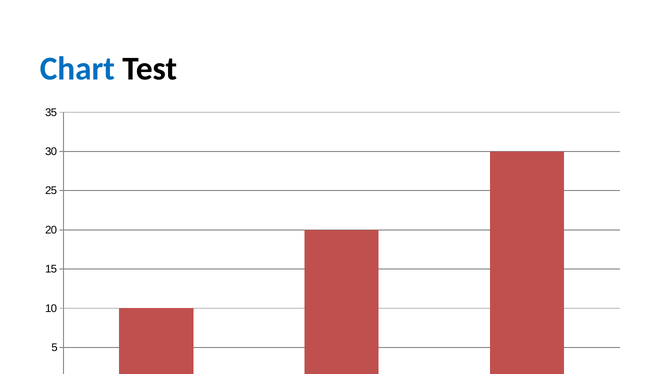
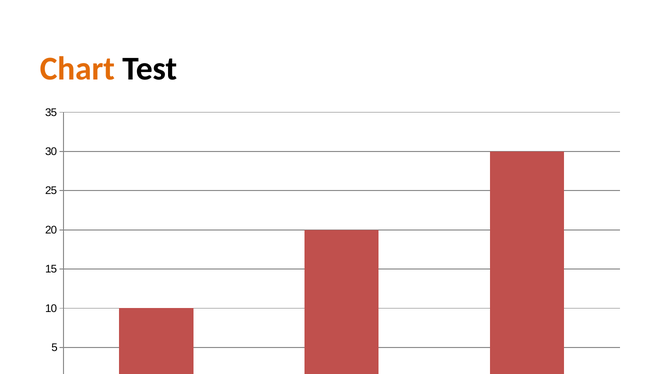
Chart colour: blue -> orange (77, 69)
